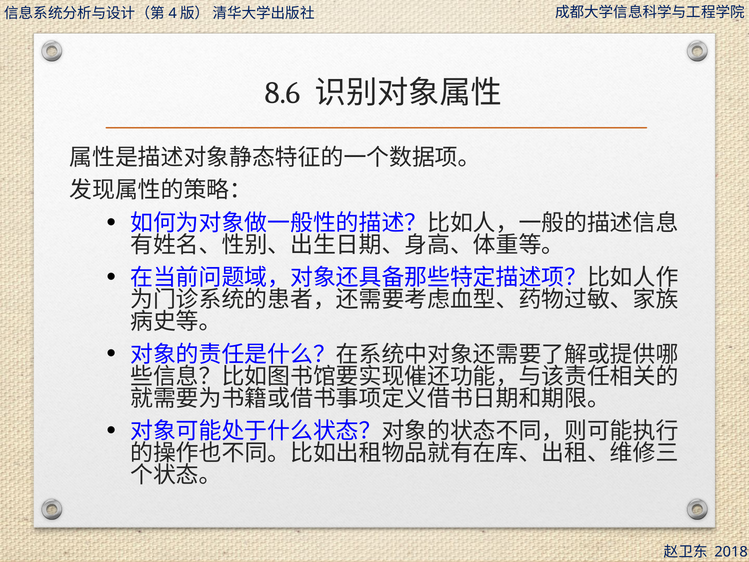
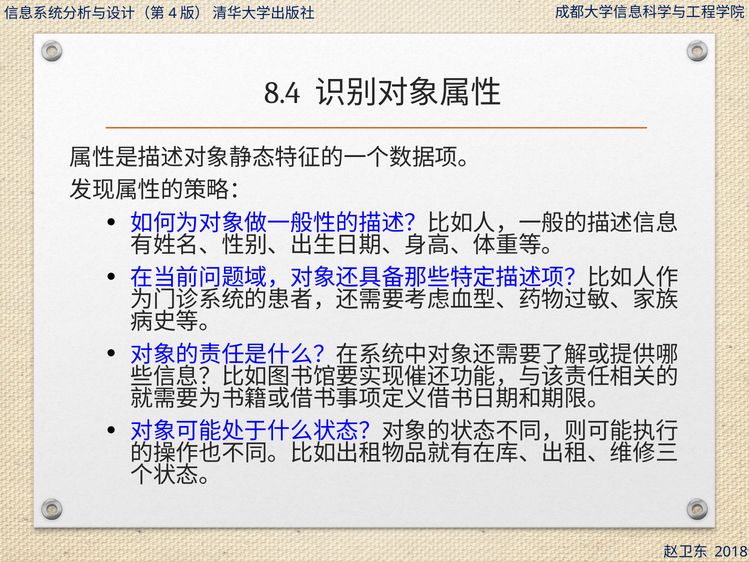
8.6: 8.6 -> 8.4 (283, 93)
